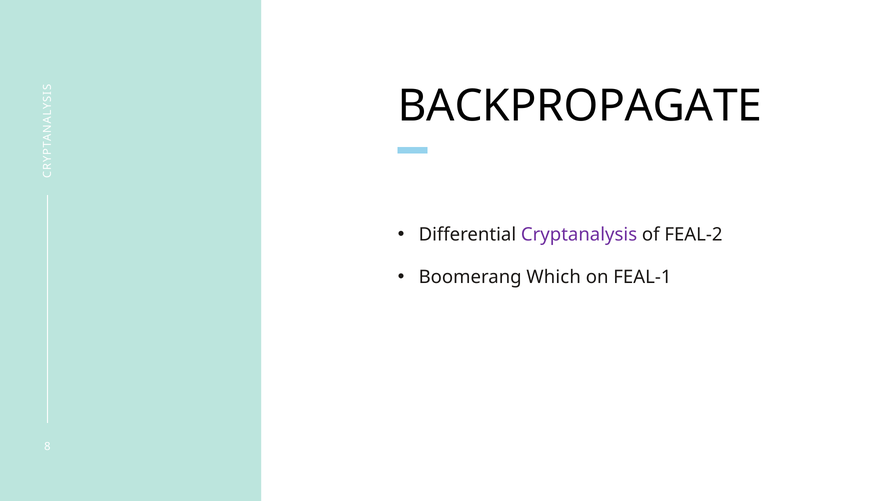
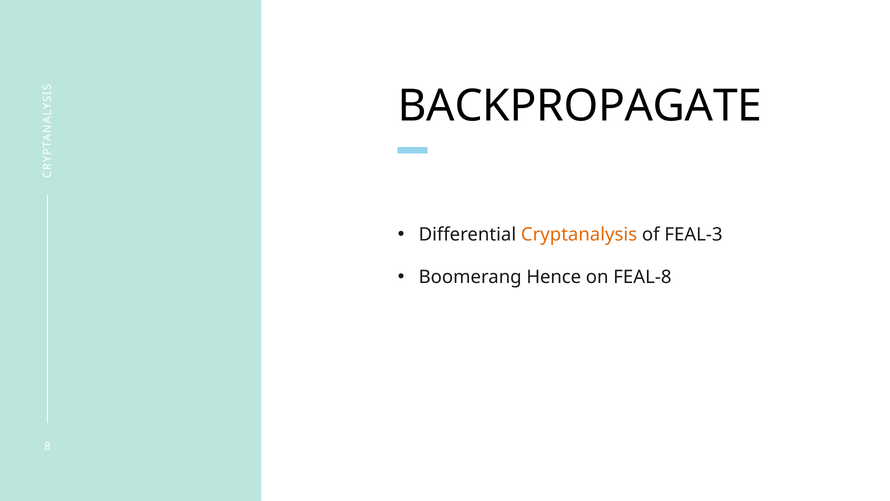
Cryptanalysis colour: purple -> orange (579, 234)
FEAL-2: FEAL-2 -> FEAL-3 (693, 234)
Which: Which -> Hence (554, 277)
FEAL-1: FEAL-1 -> FEAL-8 (642, 277)
